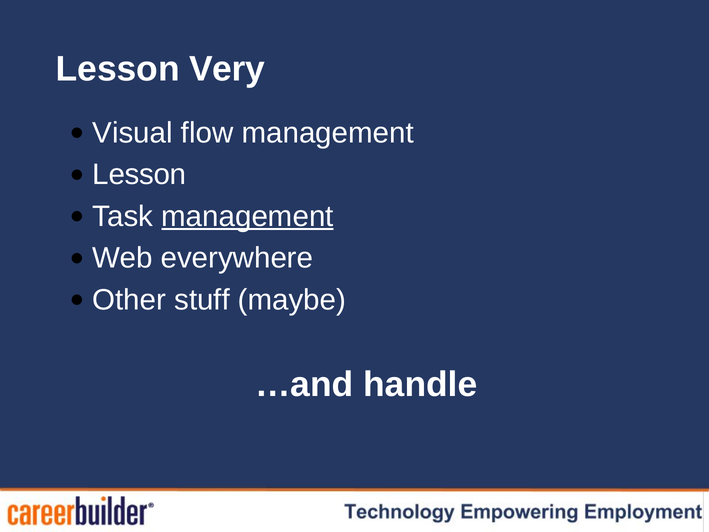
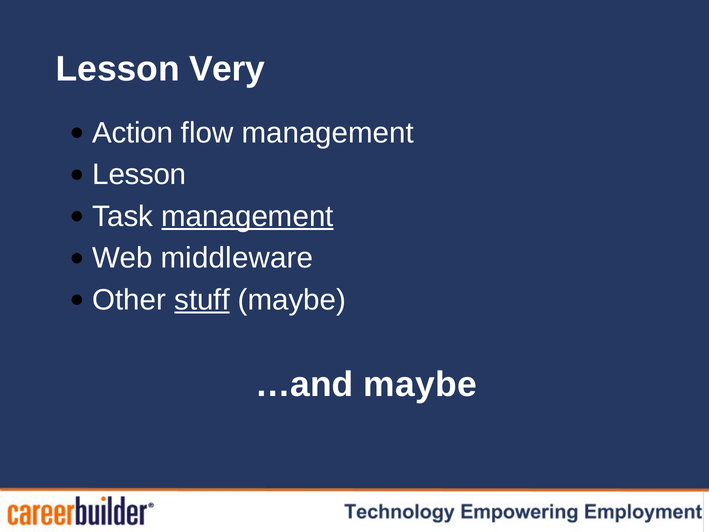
Visual: Visual -> Action (133, 133)
everywhere: everywhere -> middleware (237, 258)
stuff underline: none -> present (202, 300)
…and handle: handle -> maybe (420, 384)
